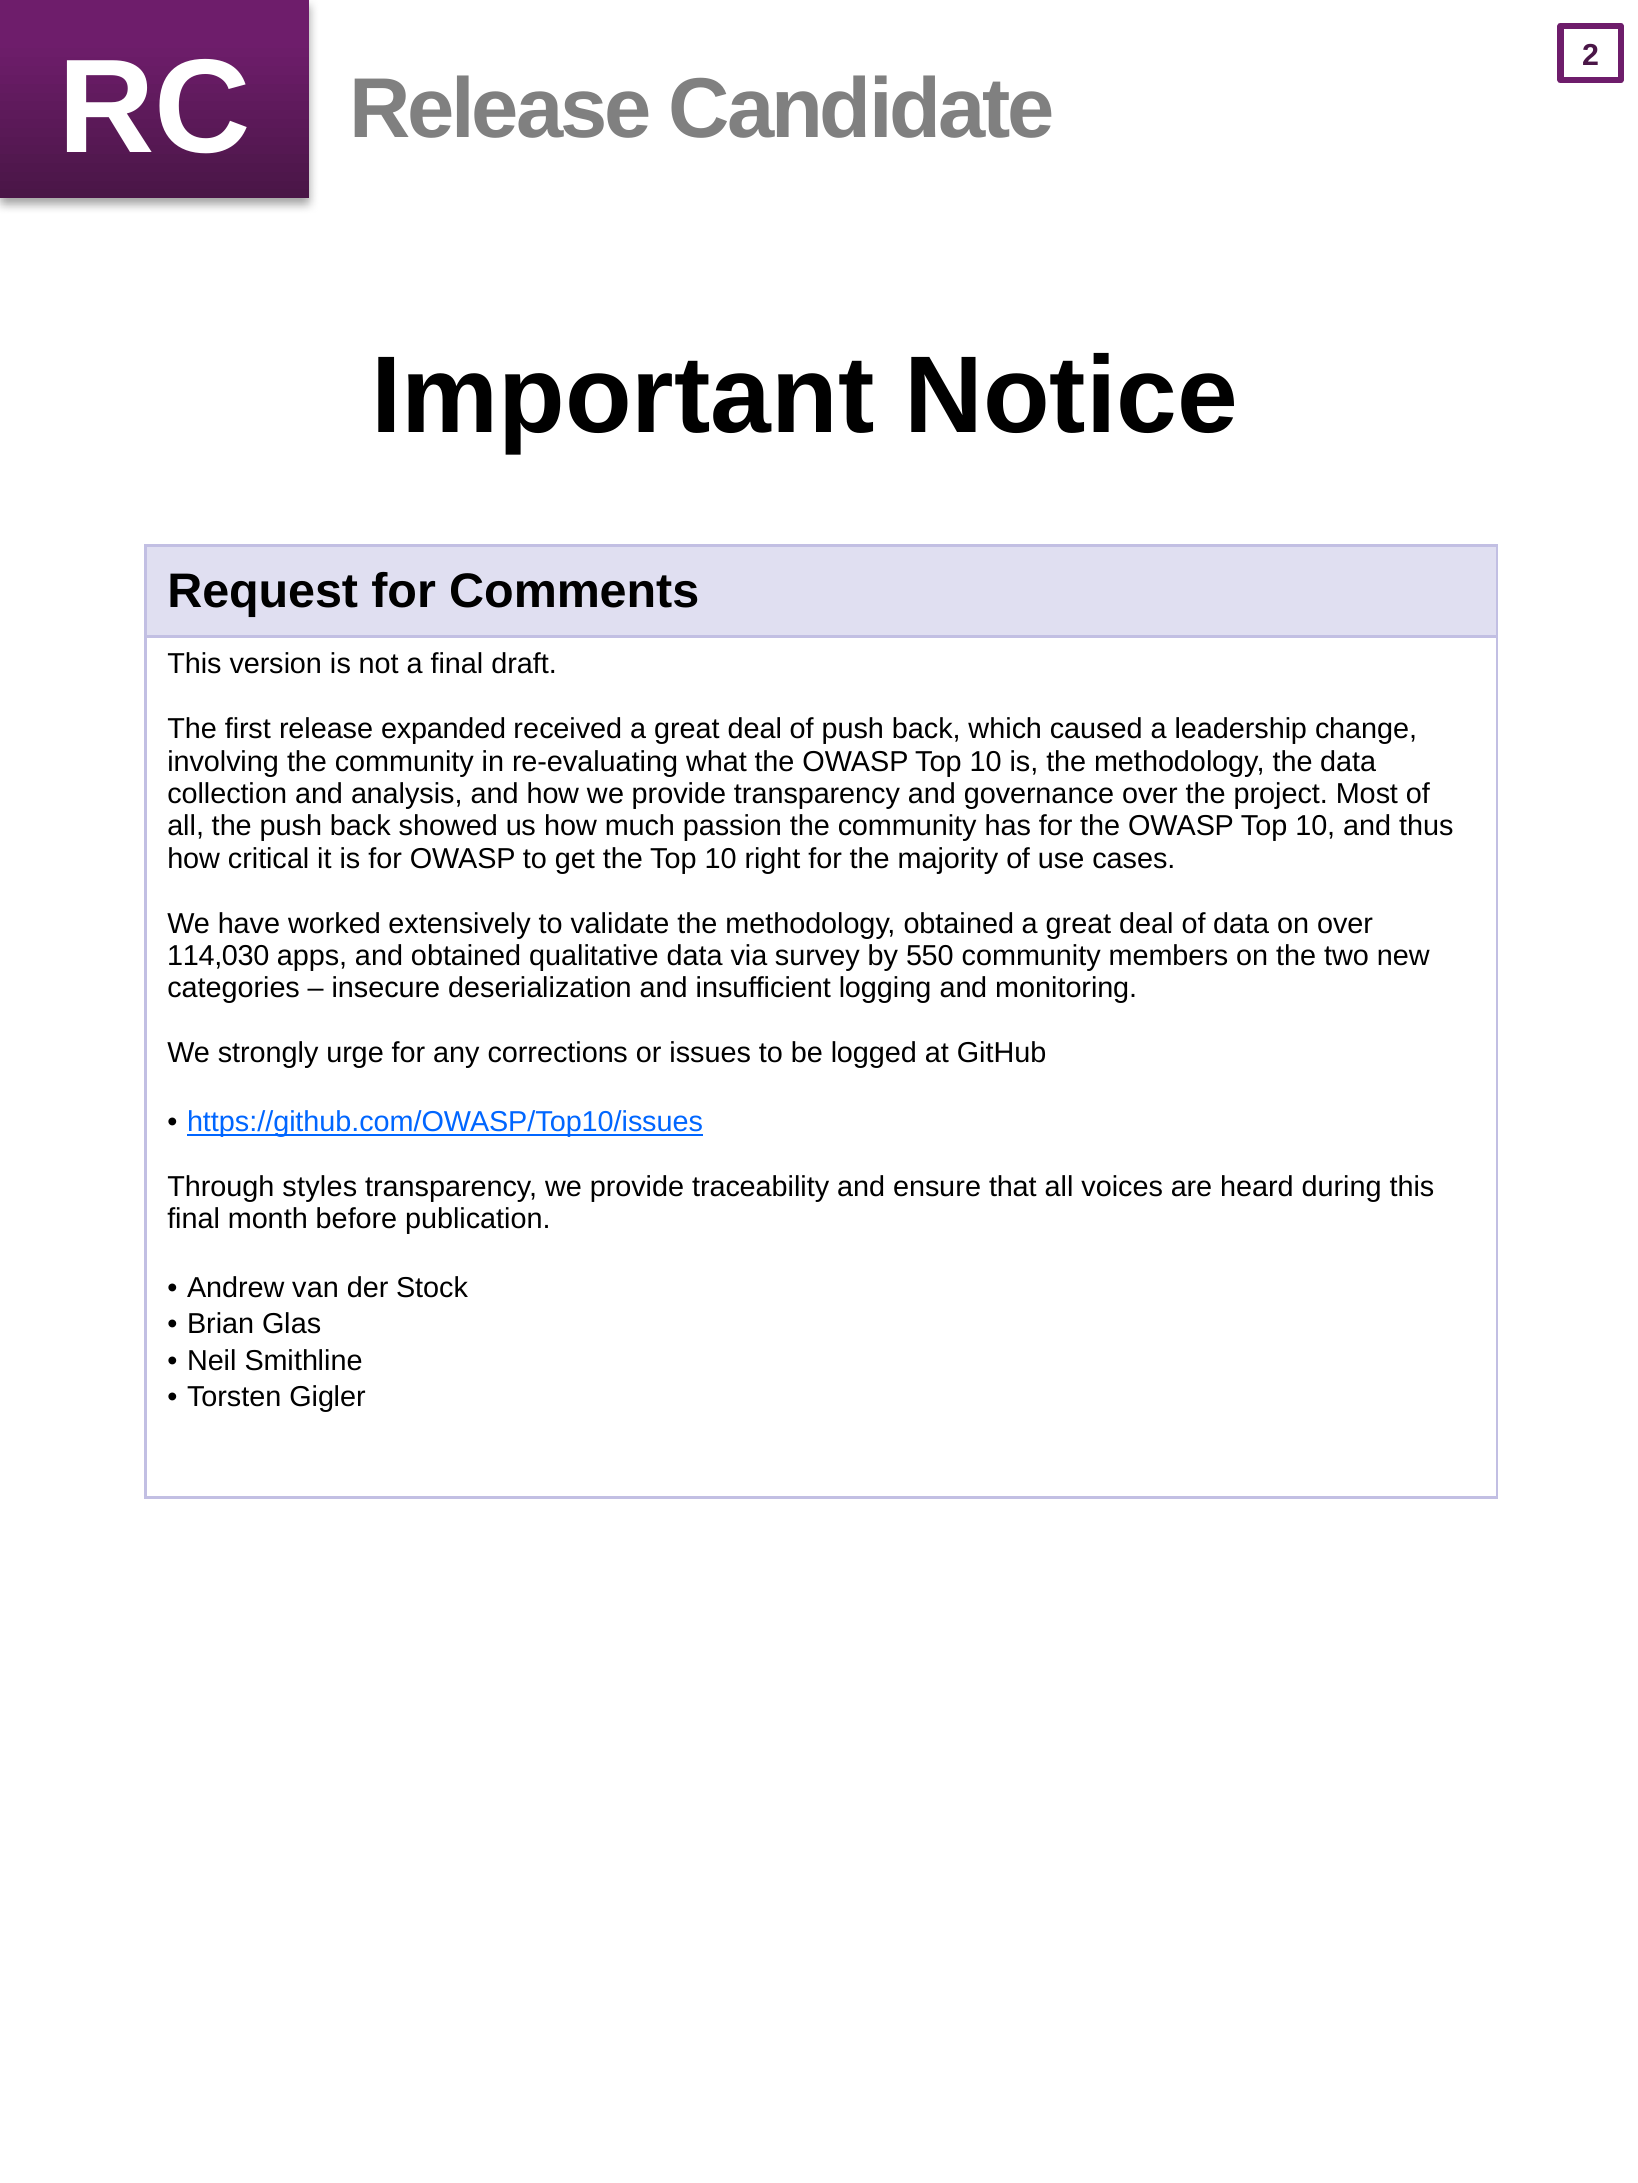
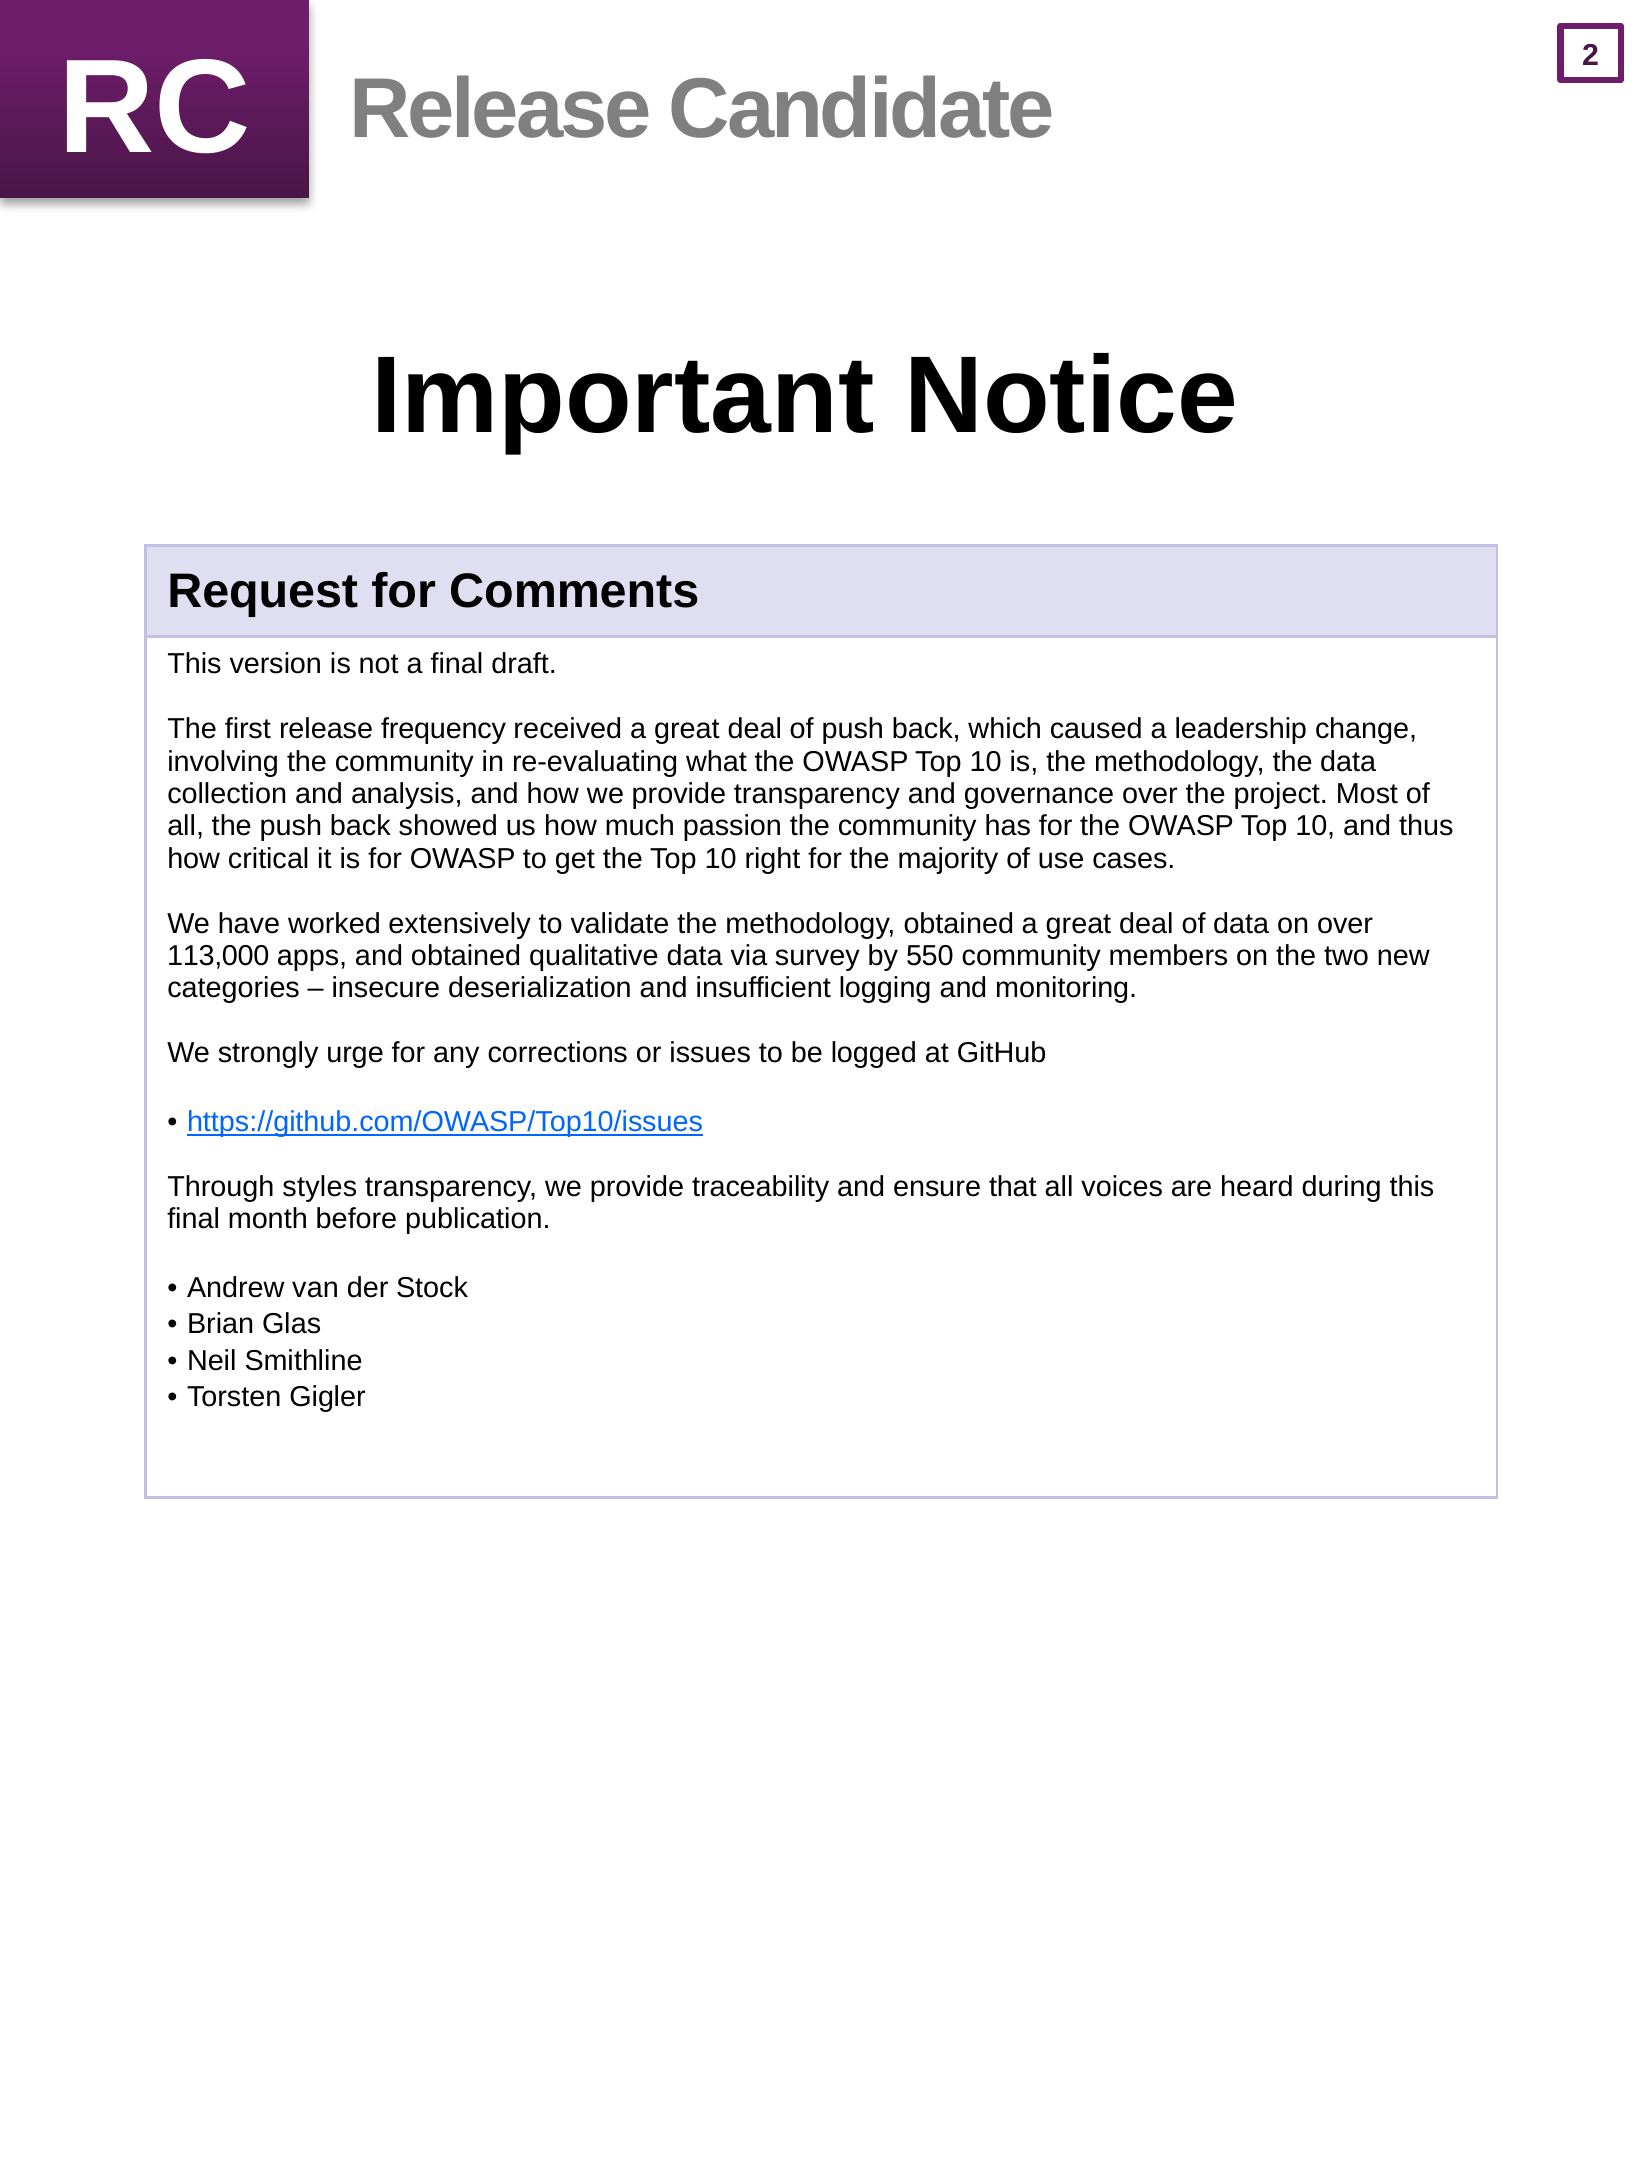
expanded: expanded -> frequency (444, 729)
114,030: 114,030 -> 113,000 (218, 956)
